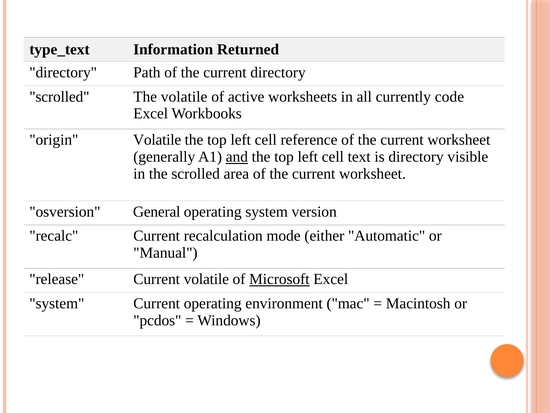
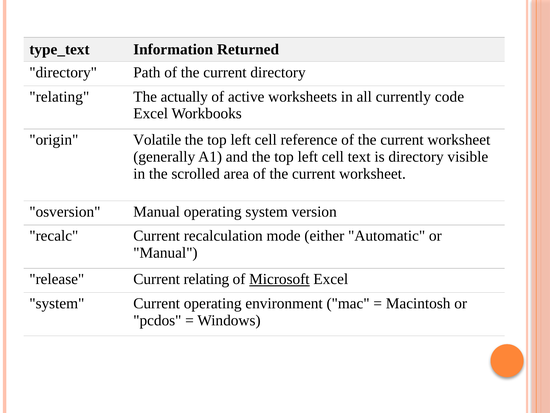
scrolled: scrolled -> relating (59, 97)
The volatile: volatile -> actually (184, 97)
and underline: present -> none (237, 157)
osversion General: General -> Manual (157, 211)
Current volatile: volatile -> relating (206, 279)
